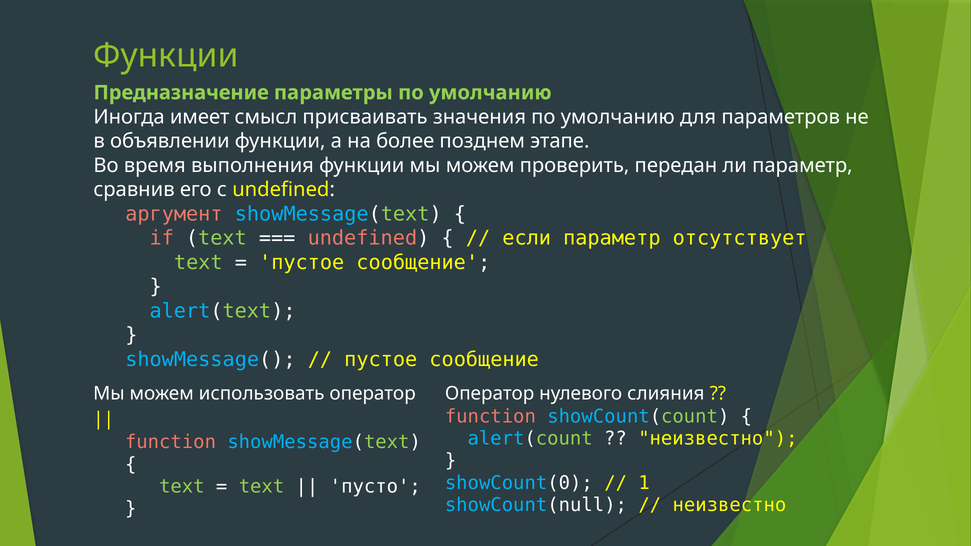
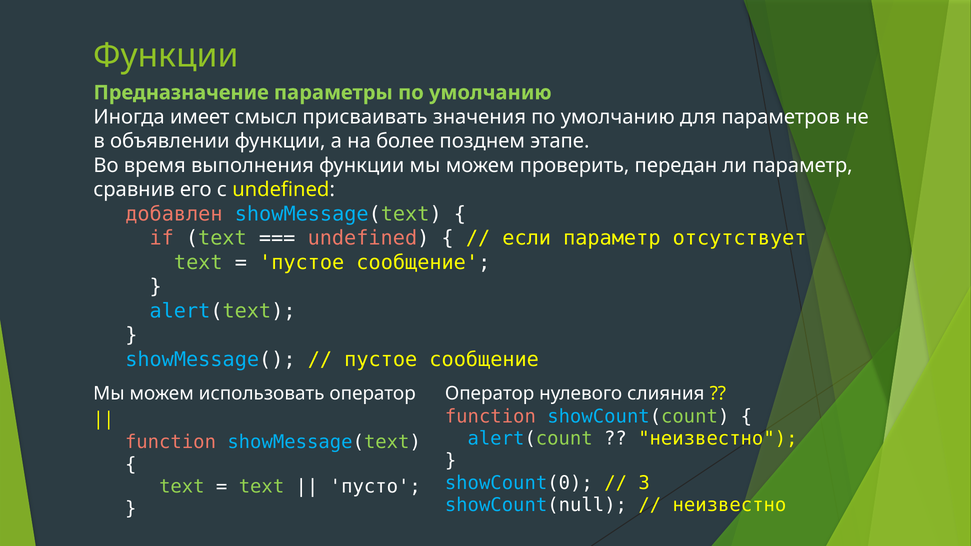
аргумент: аргумент -> добавлен (174, 214)
1: 1 -> 3 (644, 483)
